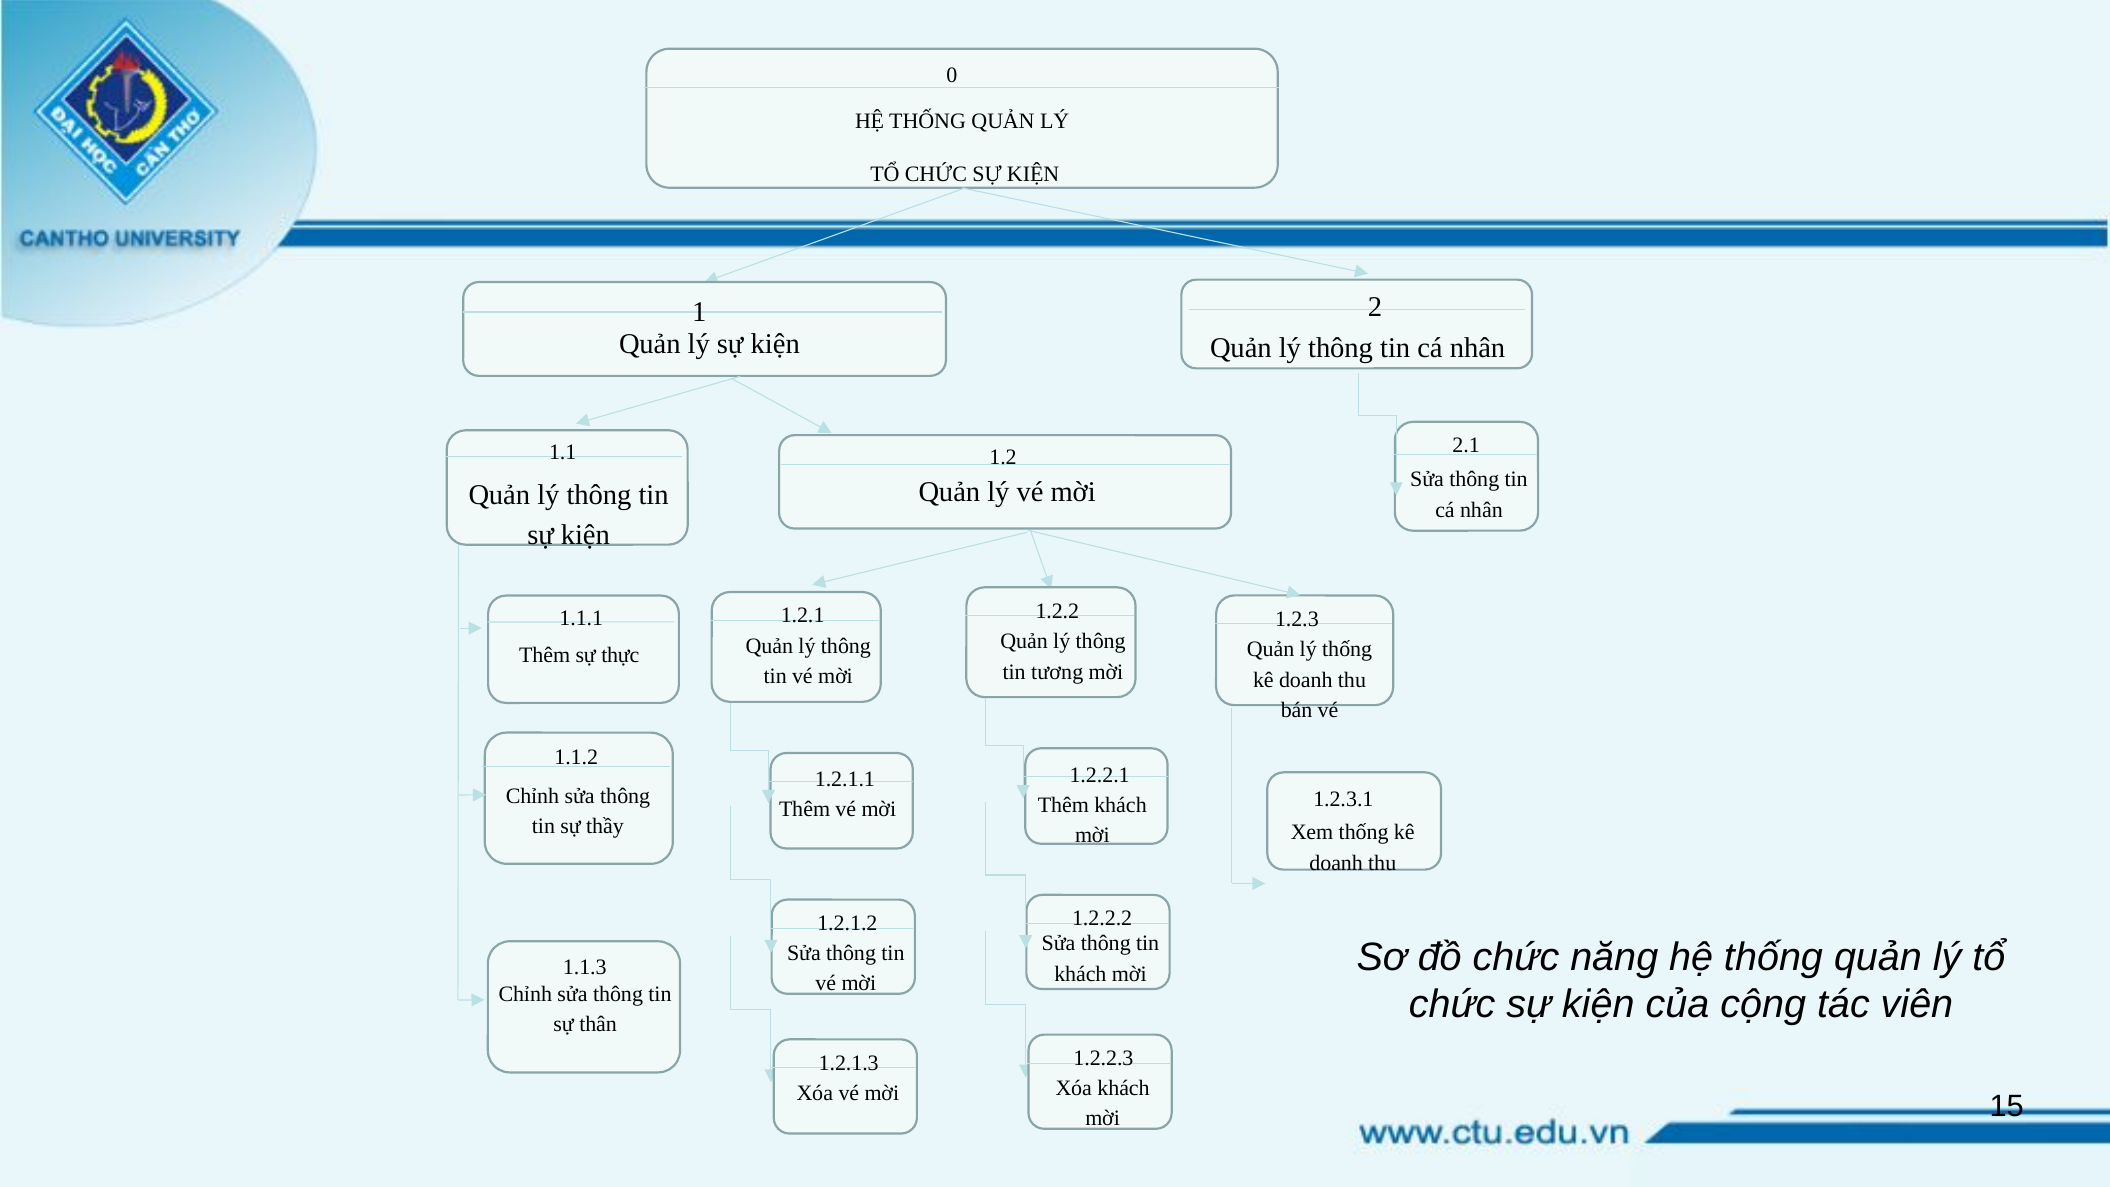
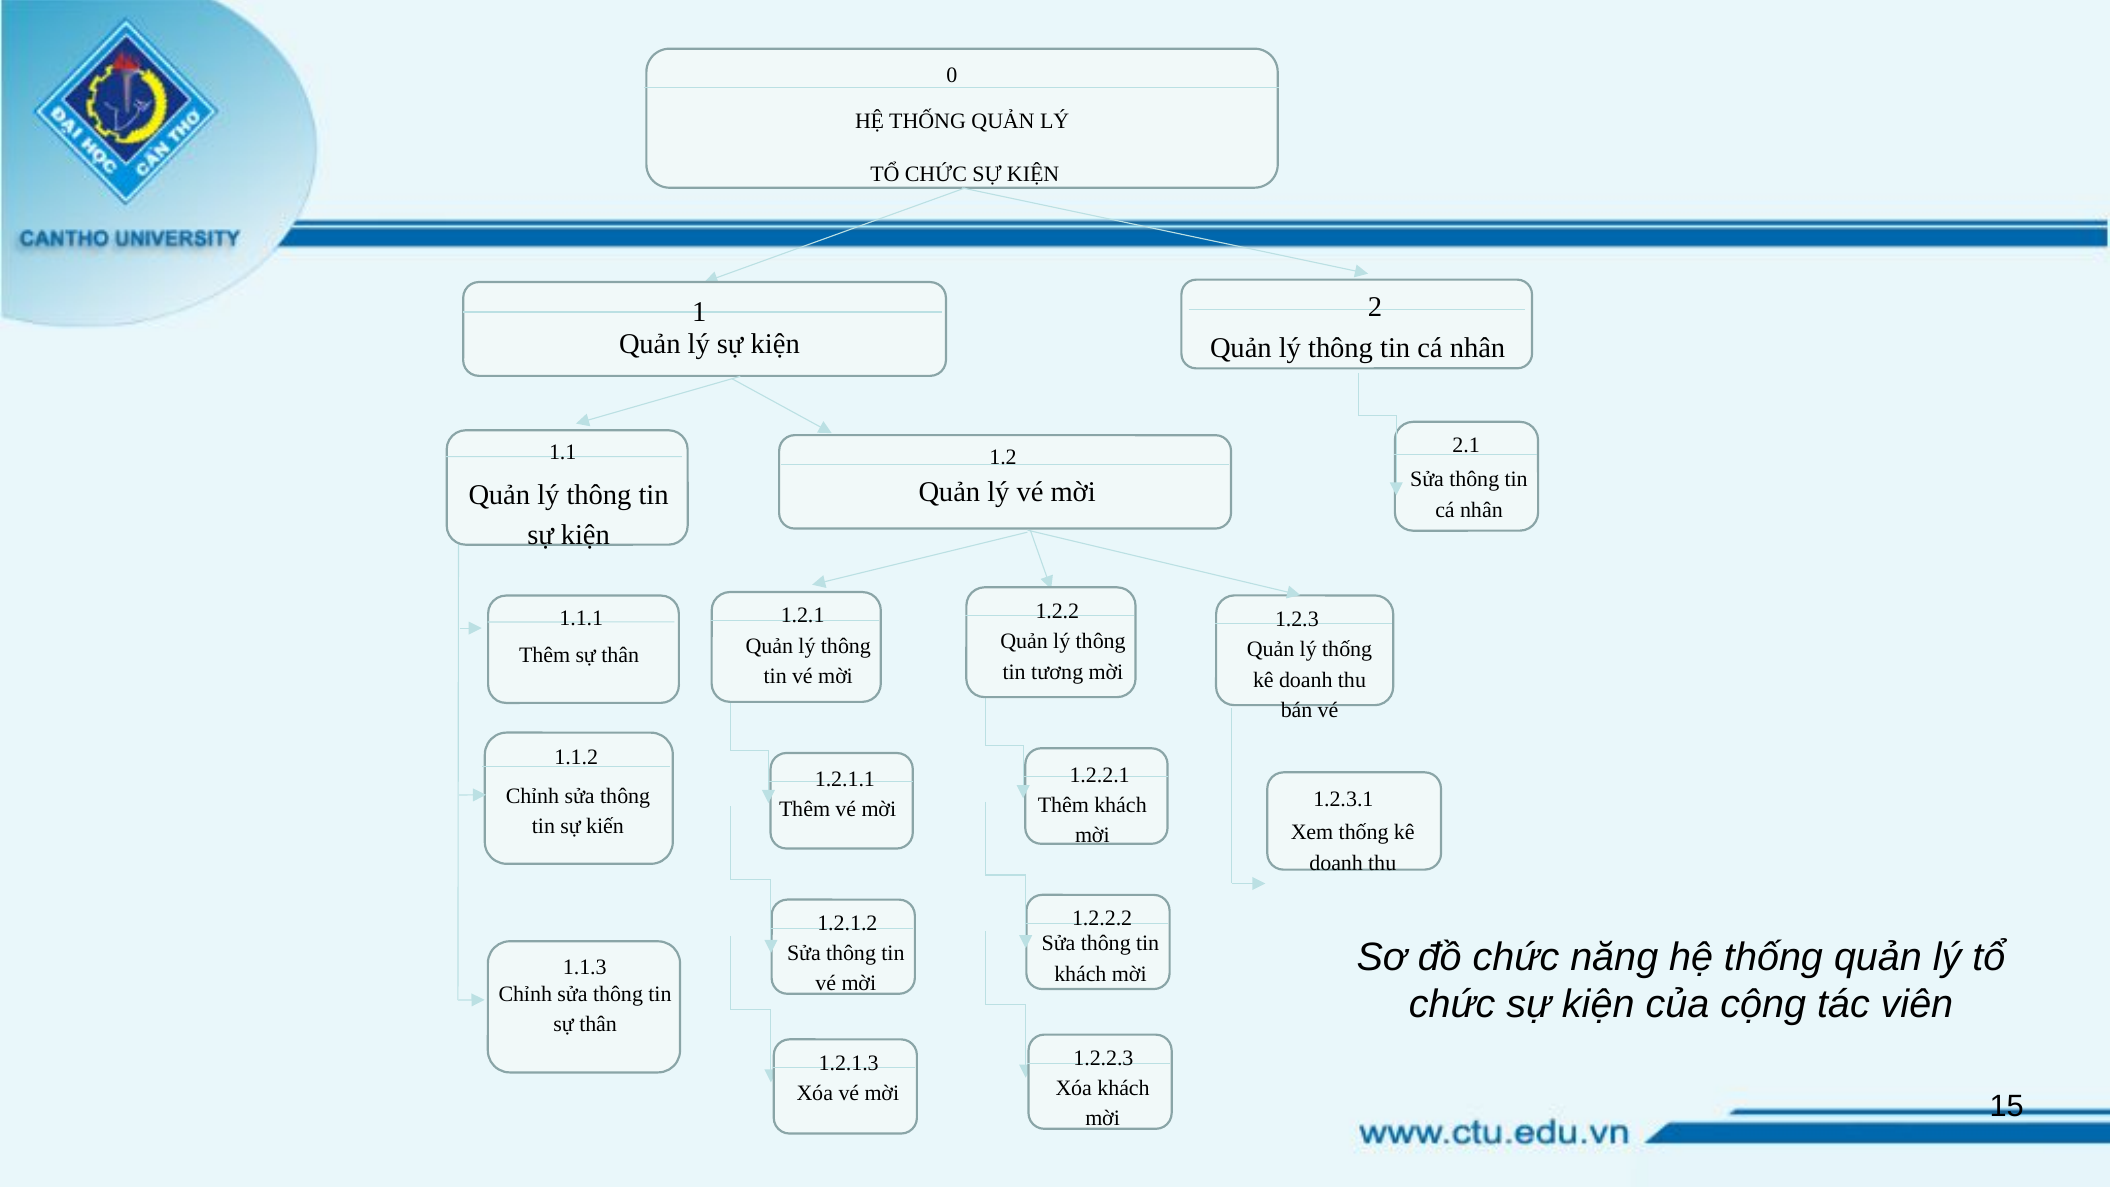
Thêm sự thực: thực -> thân (620, 655)
thầy: thầy -> kiến (605, 826)
